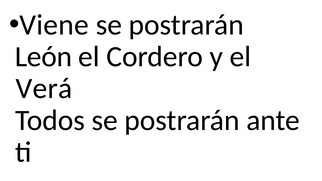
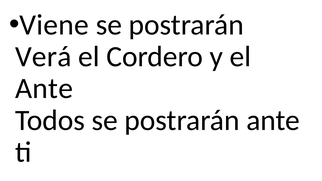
León: León -> Verá (43, 57)
Verá: Verá -> Ante (44, 89)
